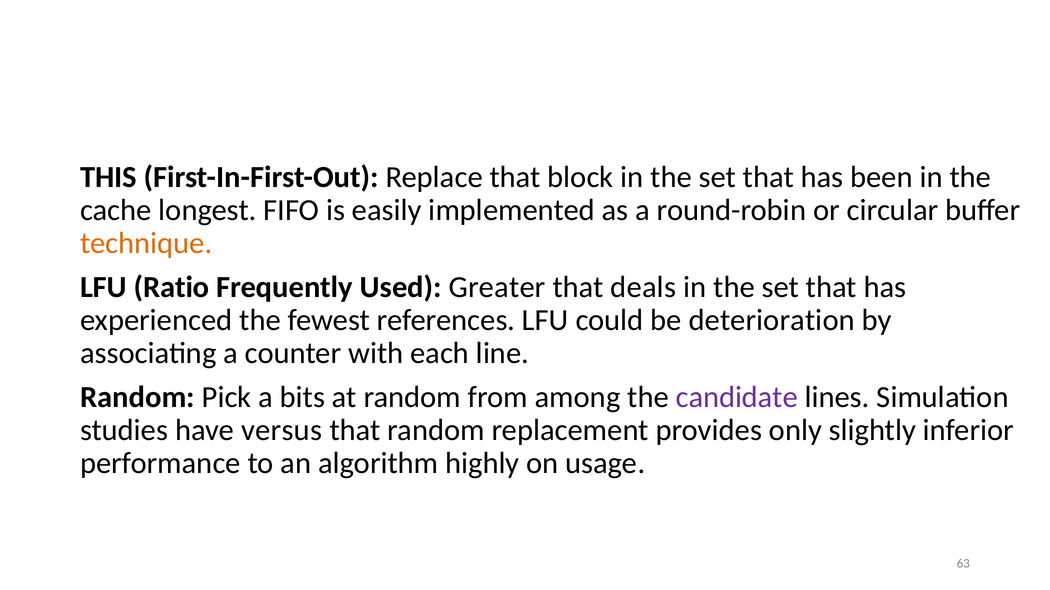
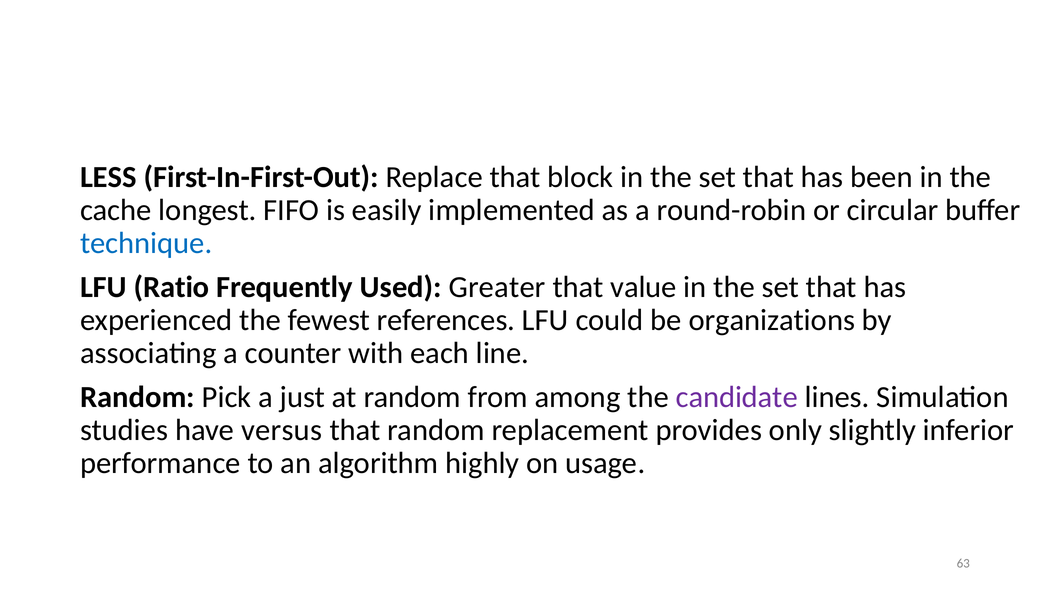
THIS: THIS -> LESS (108, 177)
technique colour: orange -> blue (146, 244)
deals: deals -> value (643, 287)
deterioration: deterioration -> organizations (772, 320)
bits: bits -> just (302, 397)
